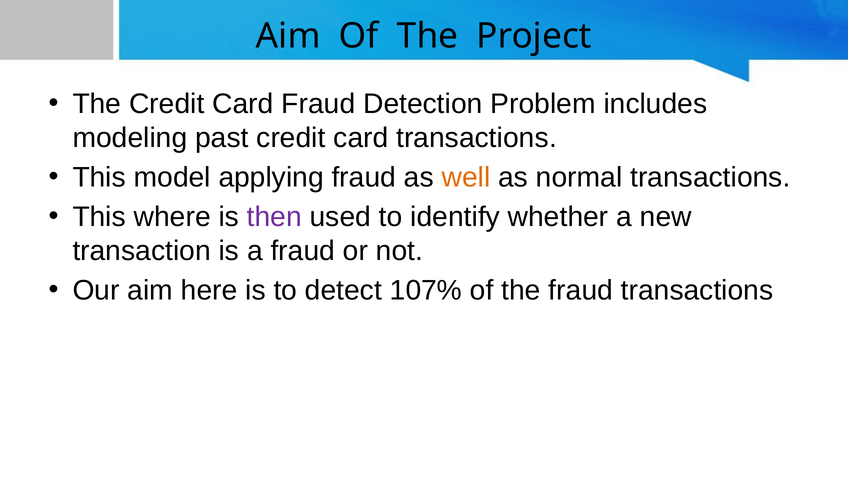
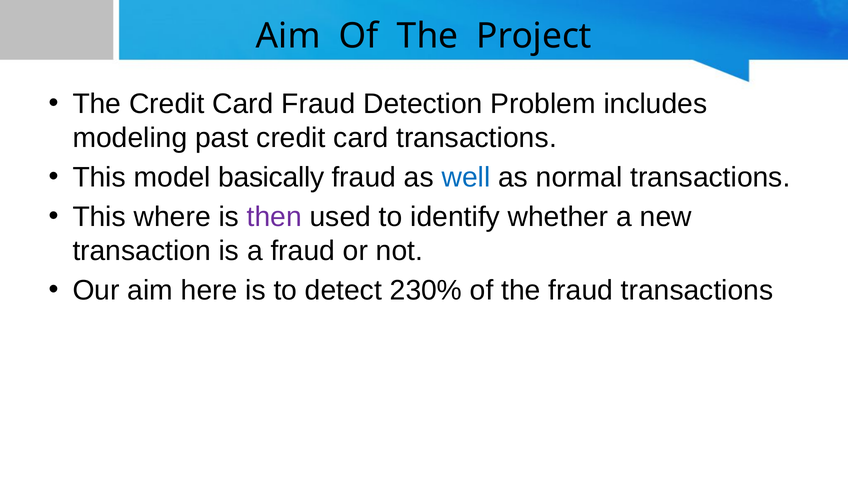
applying: applying -> basically (271, 177)
well colour: orange -> blue (466, 177)
107%: 107% -> 230% (426, 290)
